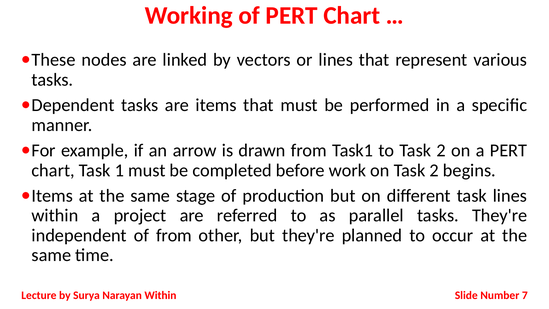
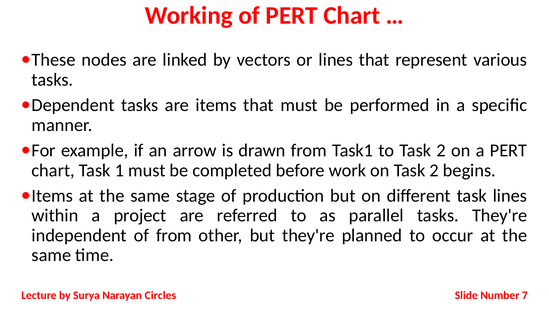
Narayan Within: Within -> Circles (160, 295)
